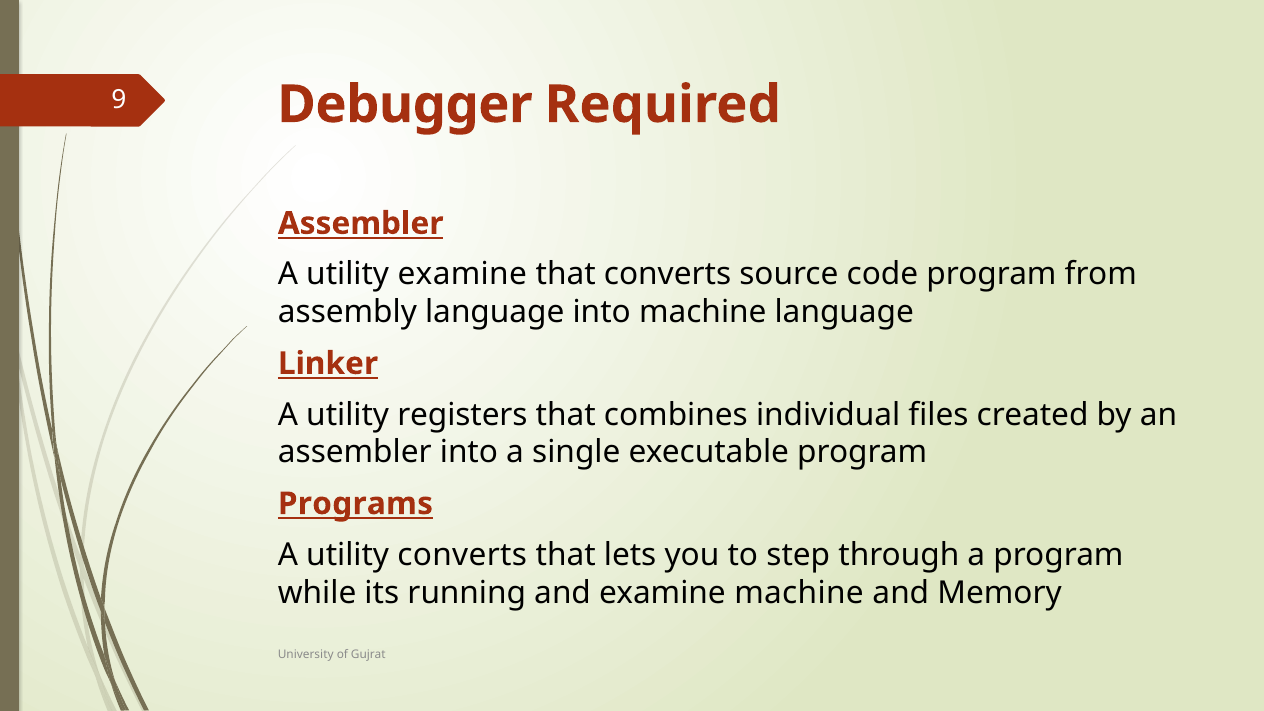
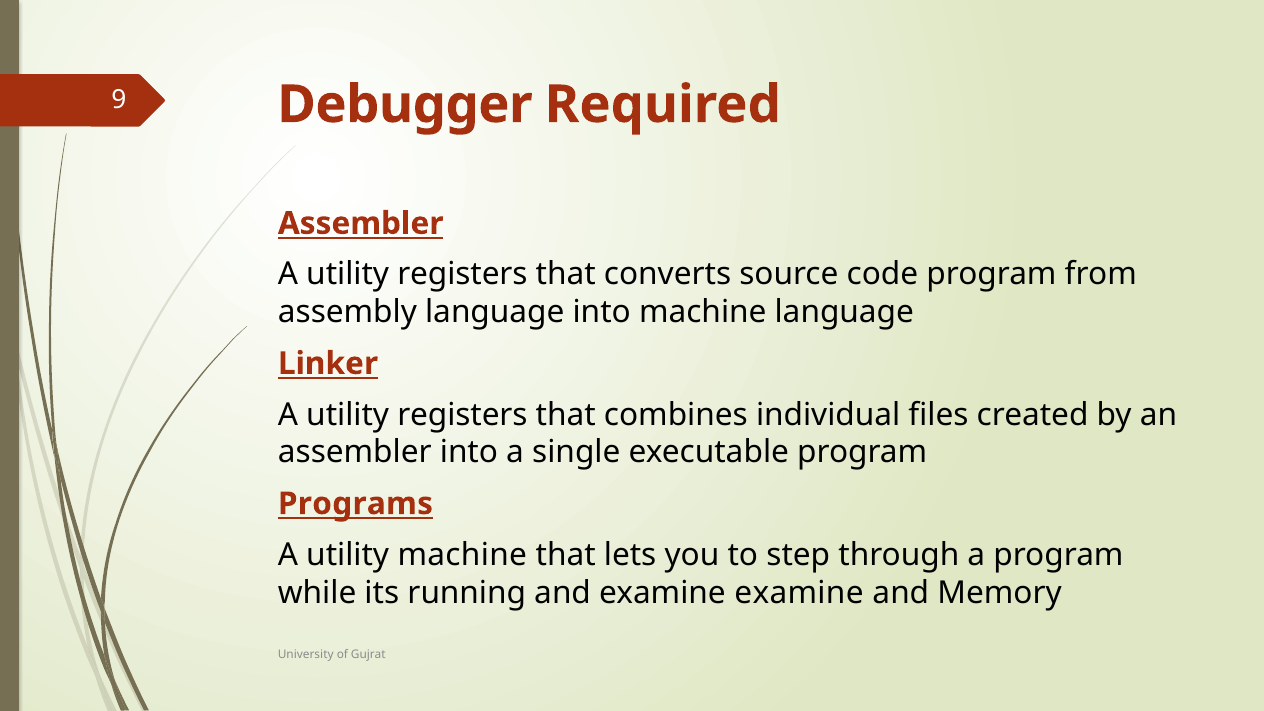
examine: examine -> registers (462, 275)
utility converts: converts -> machine (462, 555)
examine machine: machine -> examine (799, 593)
